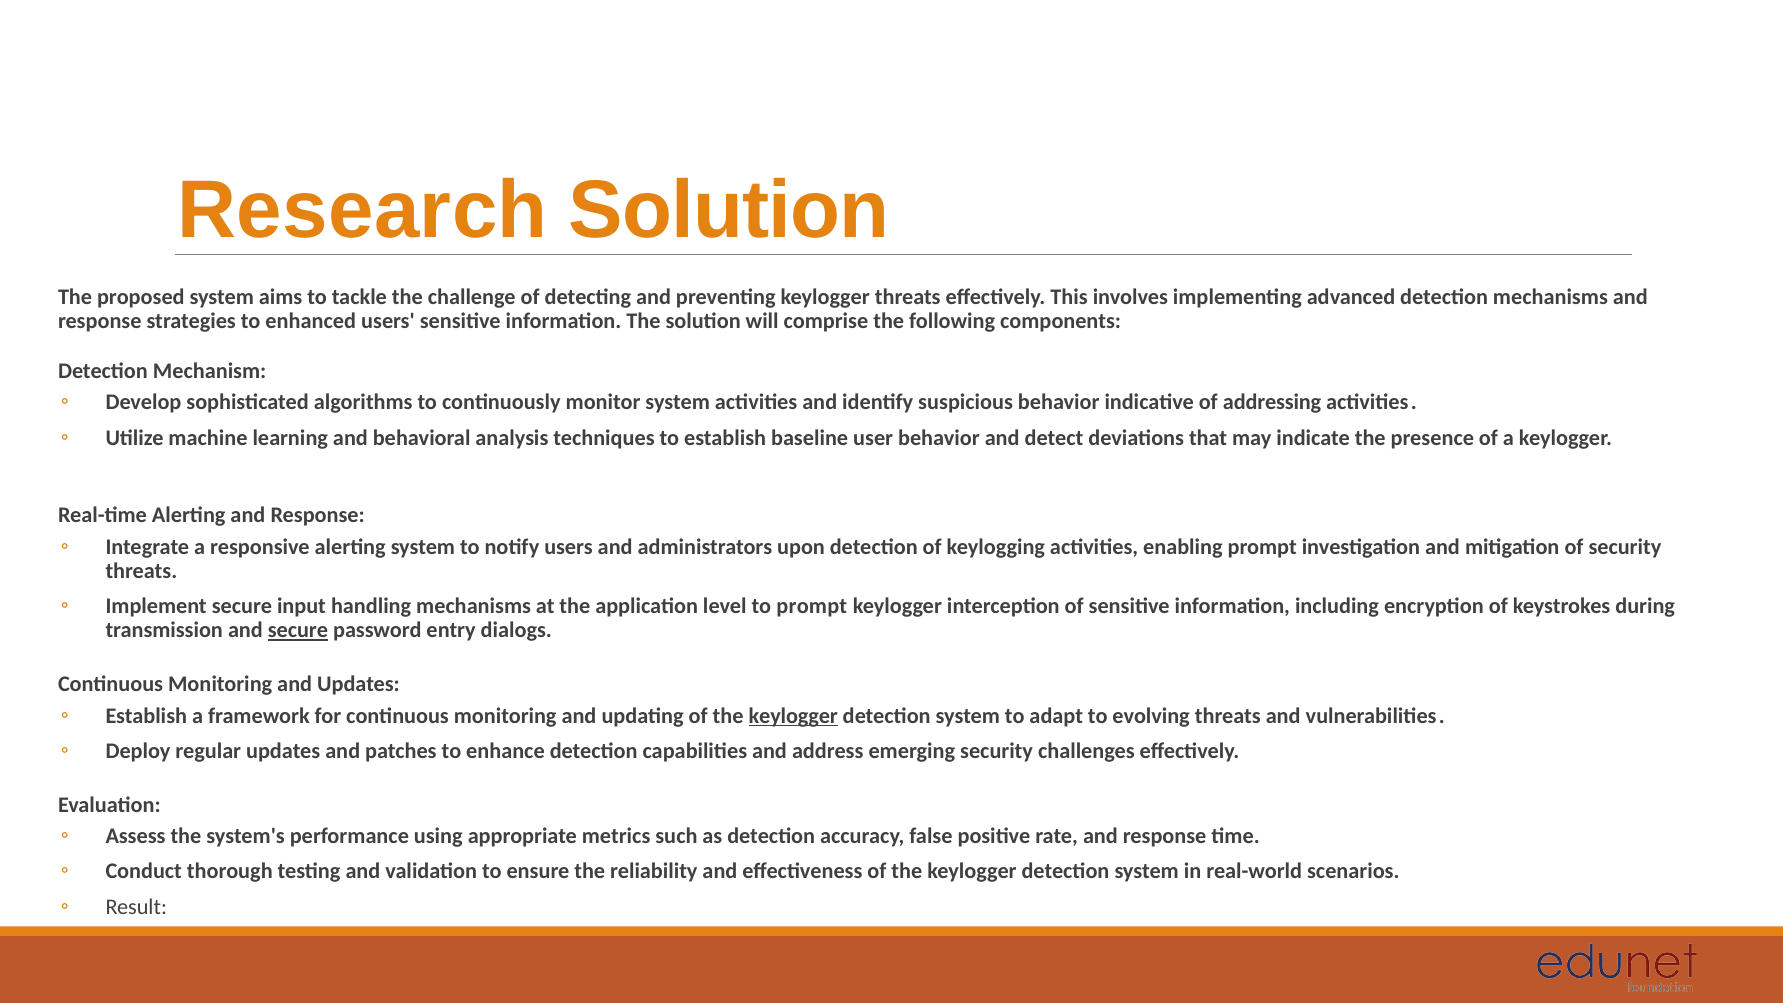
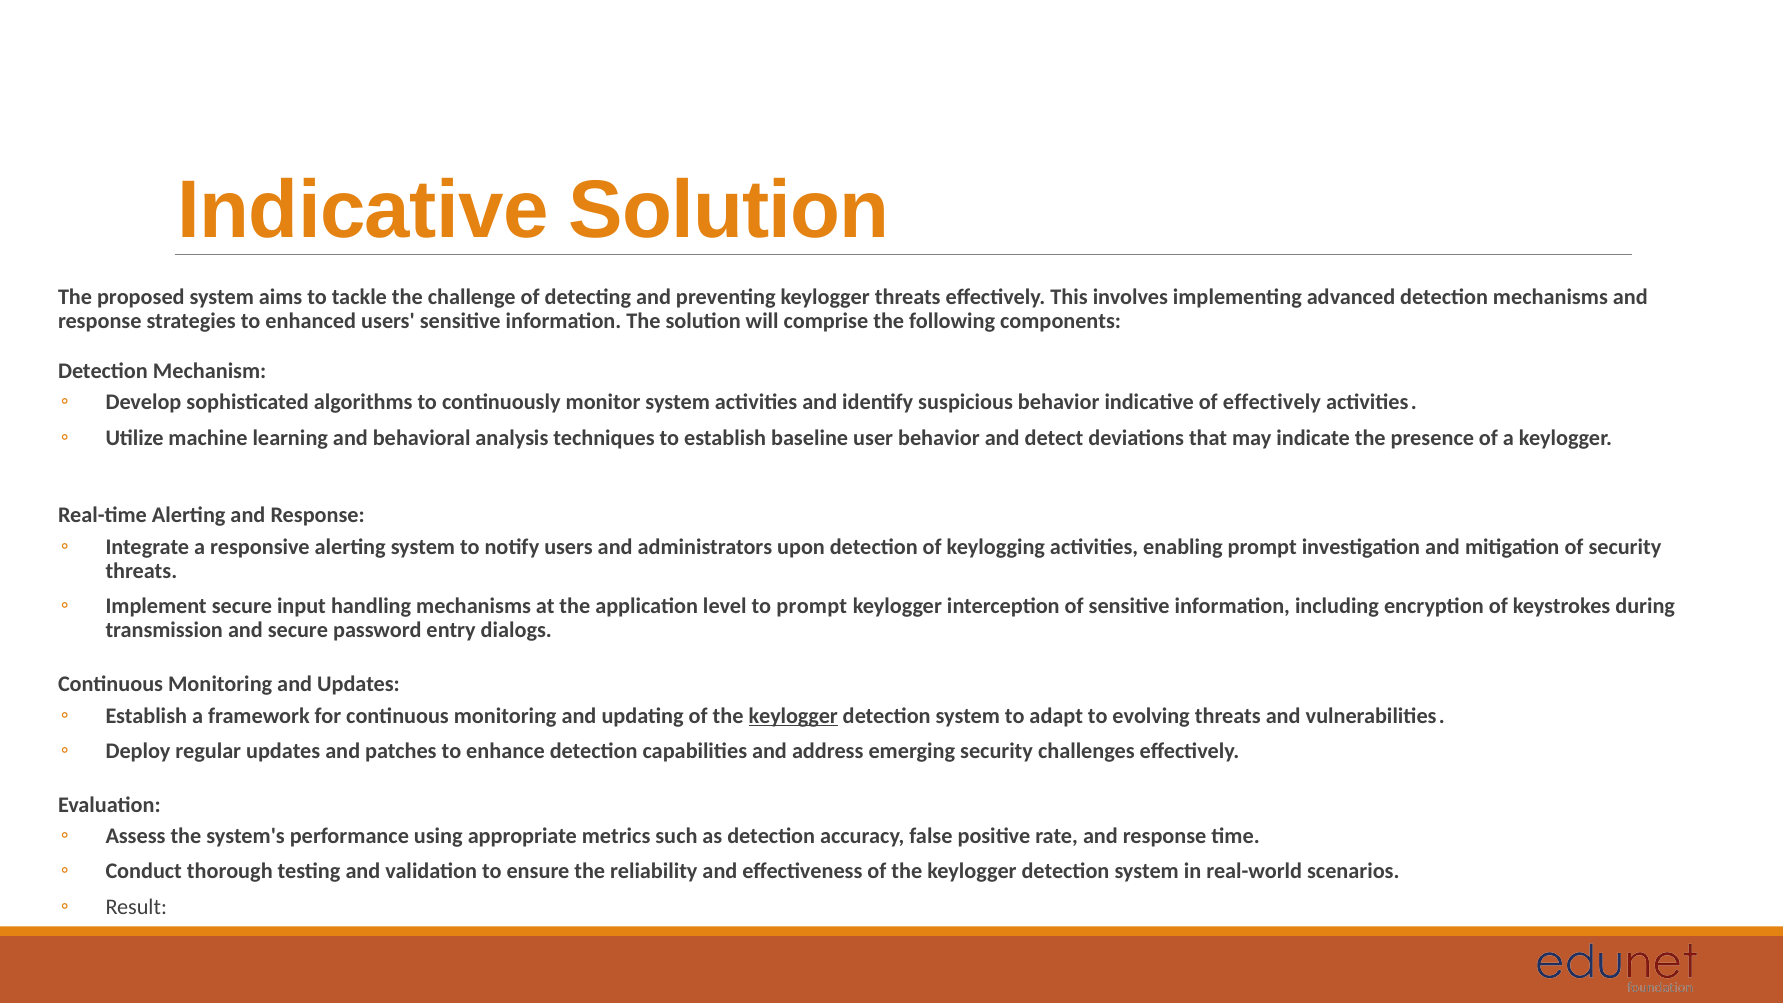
Research: Research -> Indicative (363, 210)
of addressing: addressing -> effectively (1272, 403)
secure underline: present -> none (298, 630)
